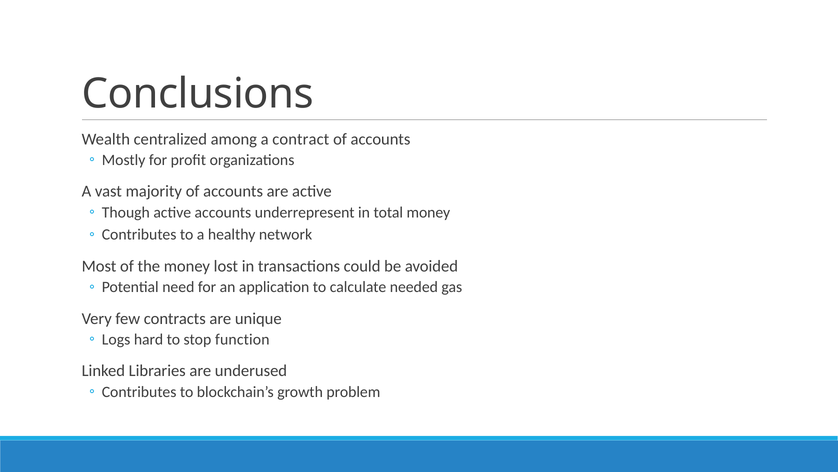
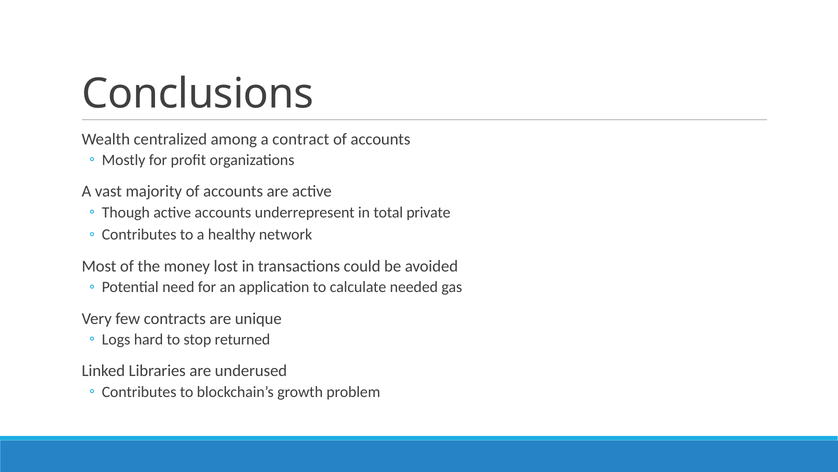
total money: money -> private (428, 212)
function: function -> returned (242, 339)
